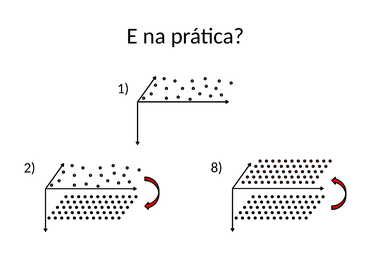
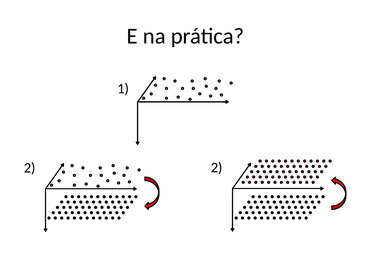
2 8: 8 -> 2 (217, 167)
